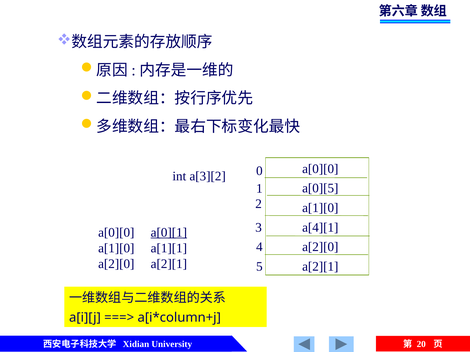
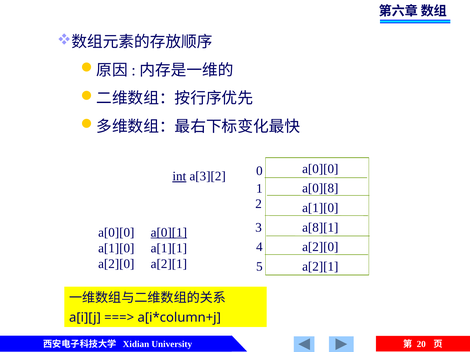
int underline: none -> present (179, 176)
a[0][5: a[0][5 -> a[0][8 (320, 189)
a[4][1: a[4][1 -> a[8][1 (320, 228)
